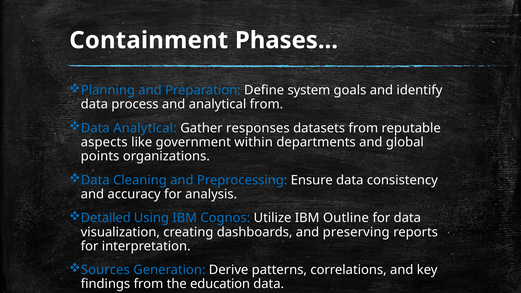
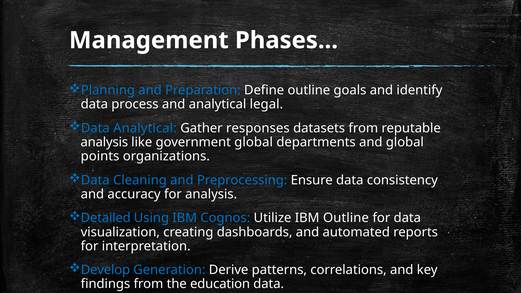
Containment: Containment -> Management (149, 40)
Define system: system -> outline (309, 90)
analytical from: from -> legal (266, 104)
aspects: aspects -> analysis (104, 142)
government within: within -> global (254, 142)
preserving: preserving -> automated (356, 232)
Sources: Sources -> Develop (105, 270)
